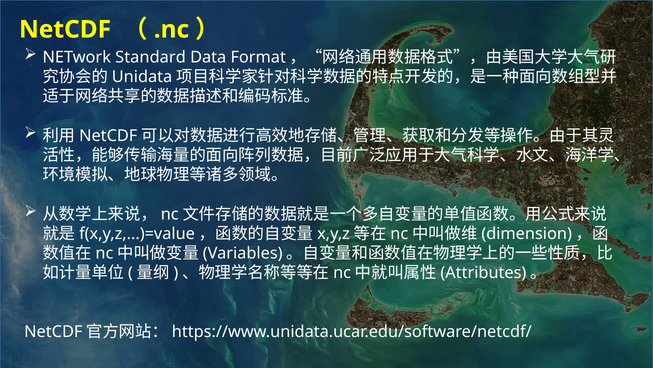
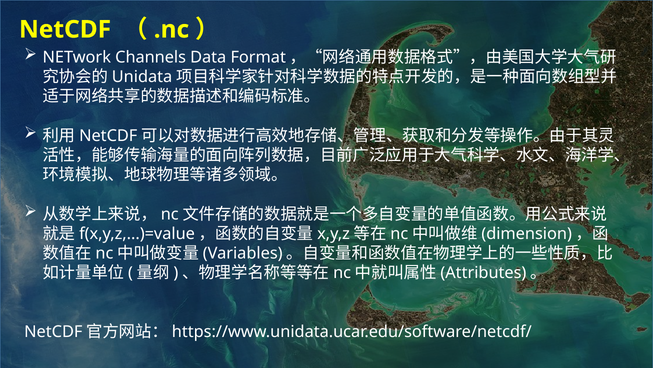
Standard: Standard -> Channels (151, 57)
